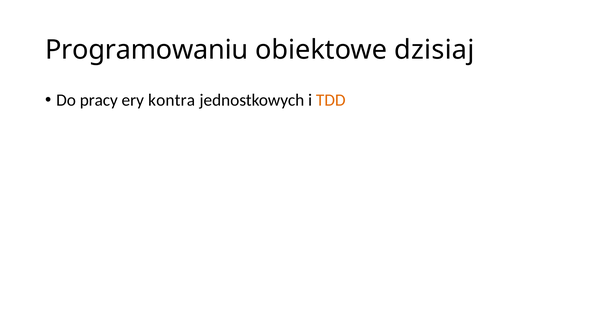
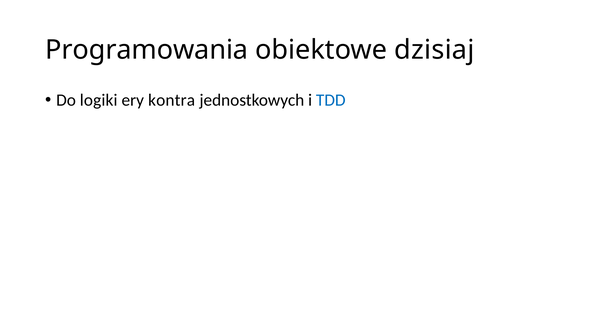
Programowaniu: Programowaniu -> Programowania (147, 50)
pracy: pracy -> logiki (99, 100)
TDD colour: orange -> blue (331, 100)
